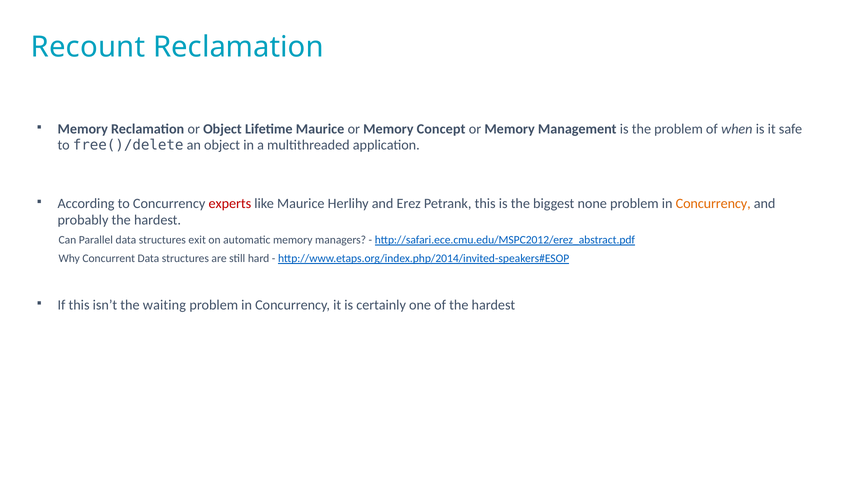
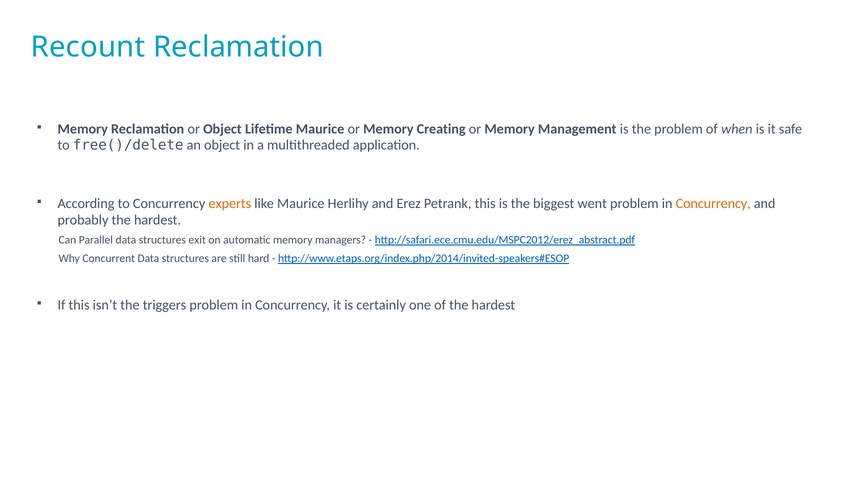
Concept: Concept -> Creating (441, 129)
experts colour: red -> orange (230, 204)
none: none -> went (592, 204)
waiting: waiting -> triggers (165, 305)
